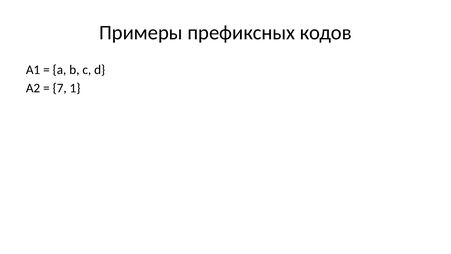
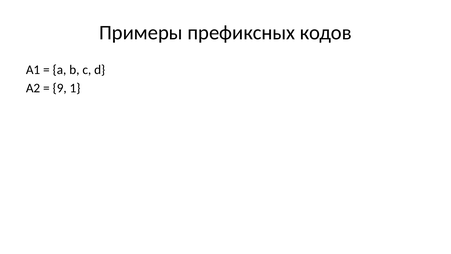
7: 7 -> 9 (60, 88)
